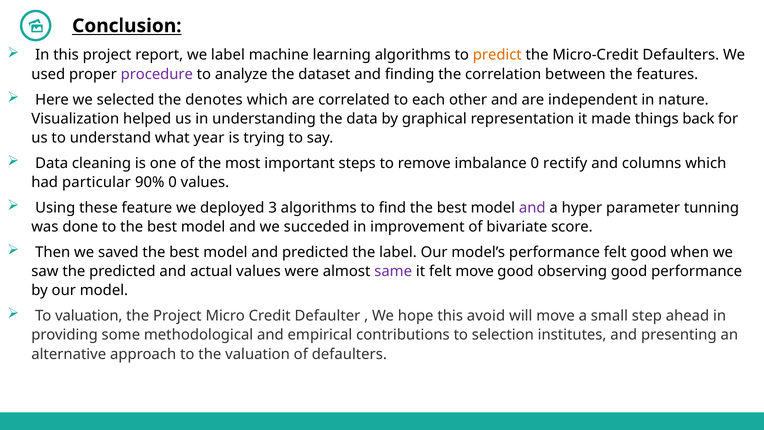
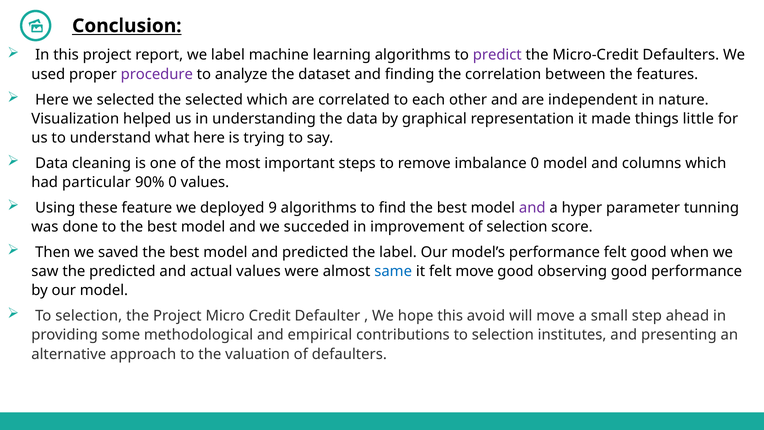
predict colour: orange -> purple (497, 55)
the denotes: denotes -> selected (214, 100)
back: back -> little (698, 119)
what year: year -> here (209, 138)
0 rectify: rectify -> model (565, 163)
3: 3 -> 9 (273, 208)
of bivariate: bivariate -> selection (517, 227)
same colour: purple -> blue (393, 271)
valuation: valuation -> selection (89, 316)
